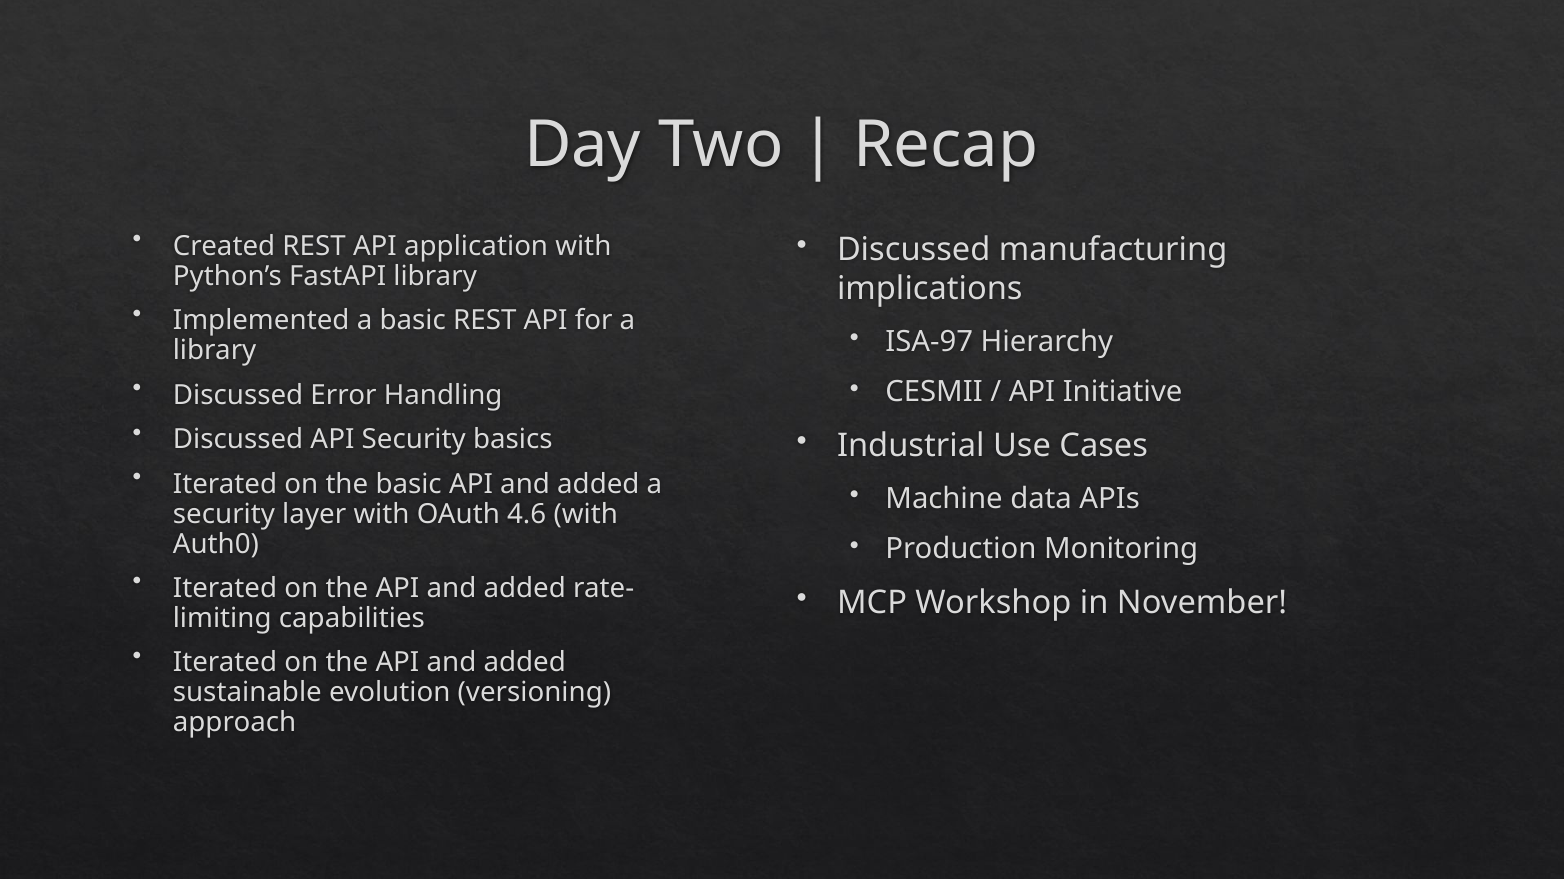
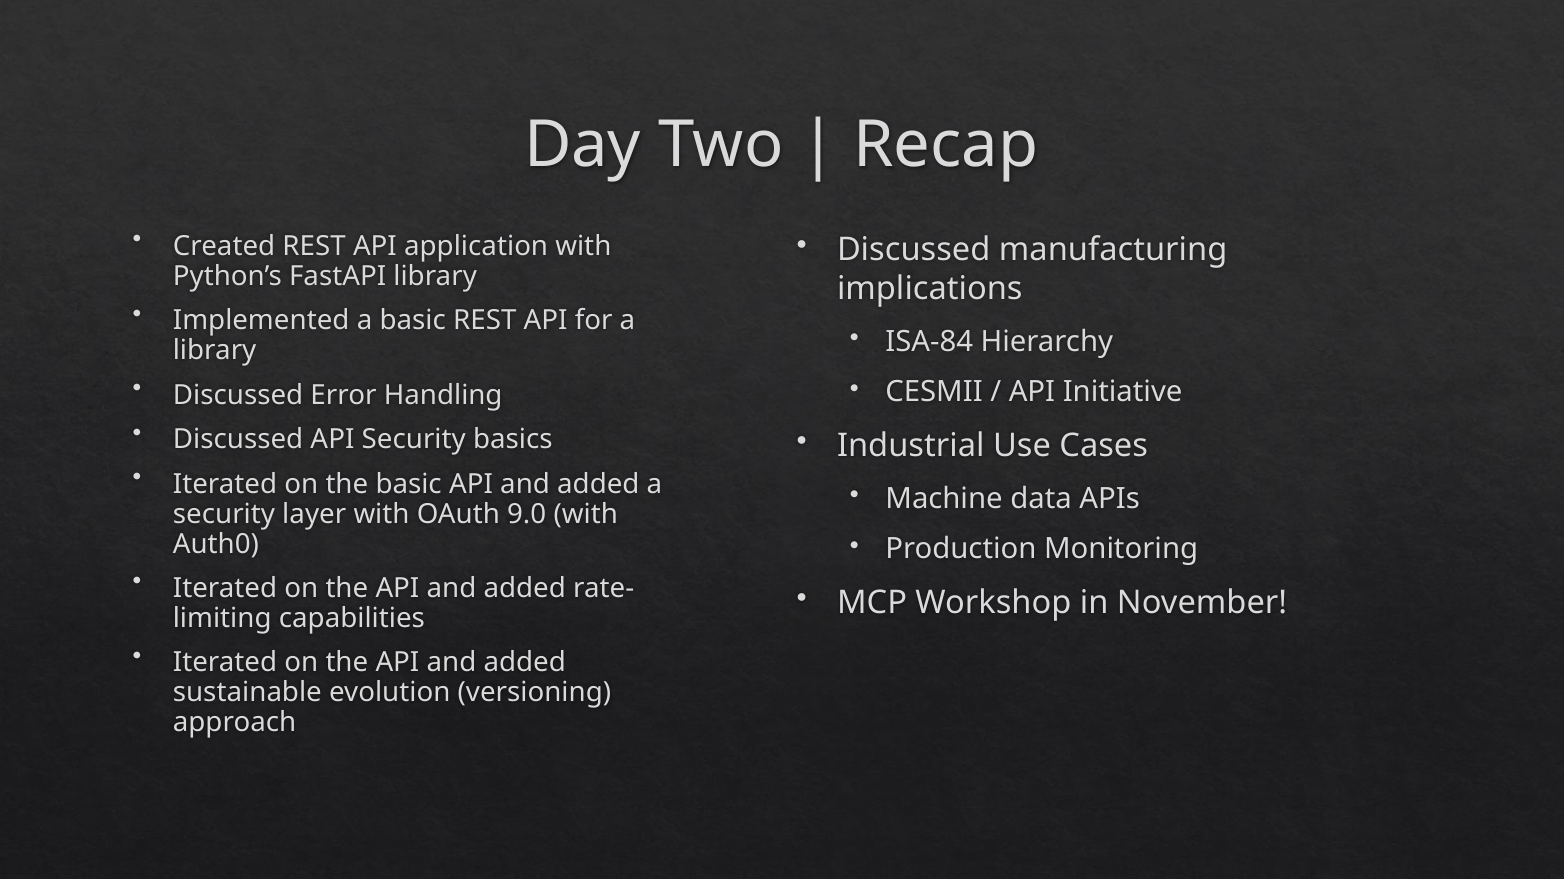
ISA-97: ISA-97 -> ISA-84 (929, 342)
4.6: 4.6 -> 9.0 (527, 514)
